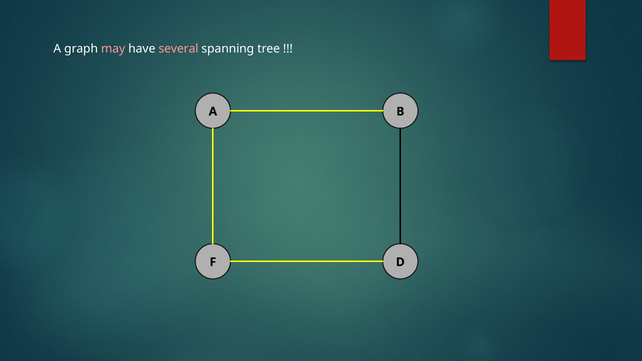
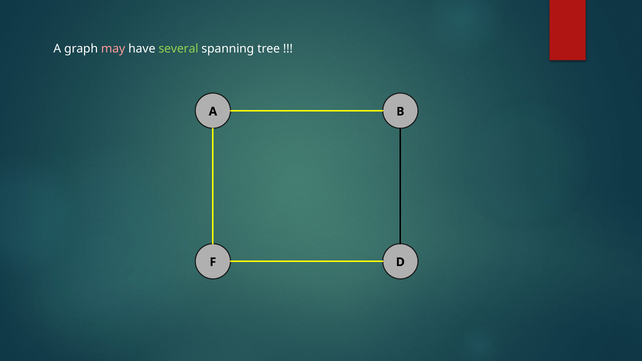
several colour: pink -> light green (178, 49)
